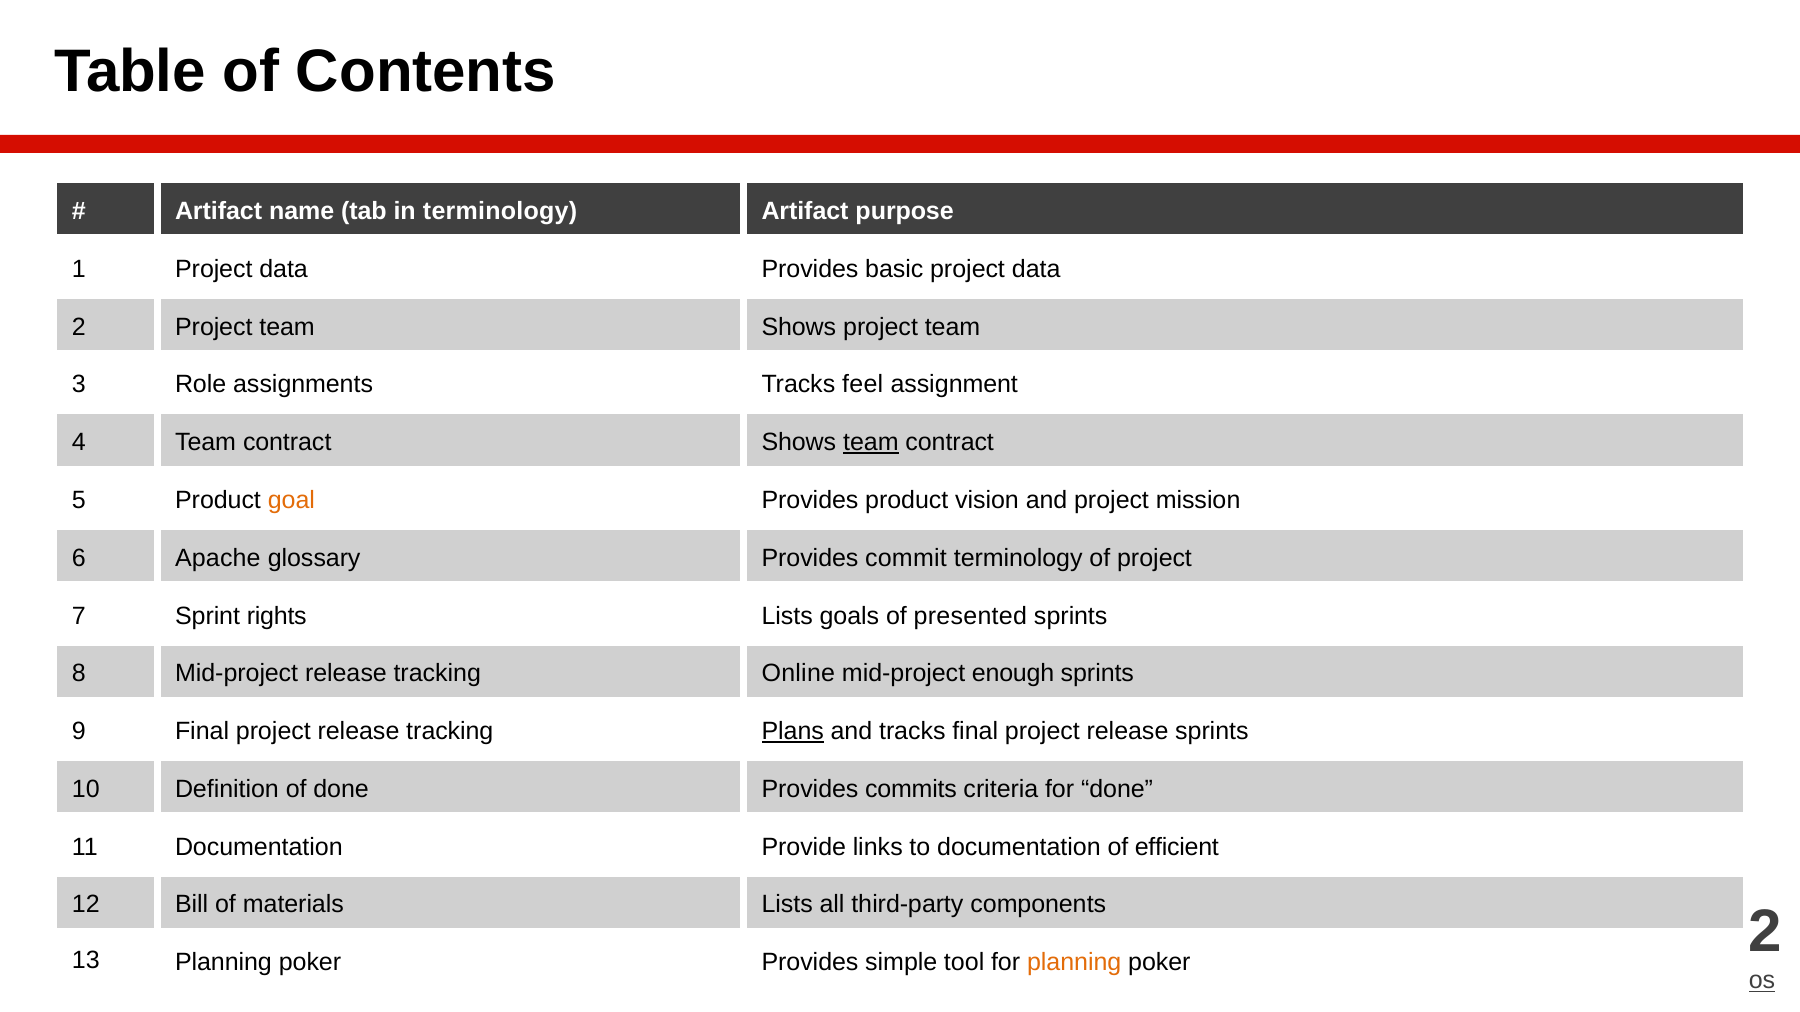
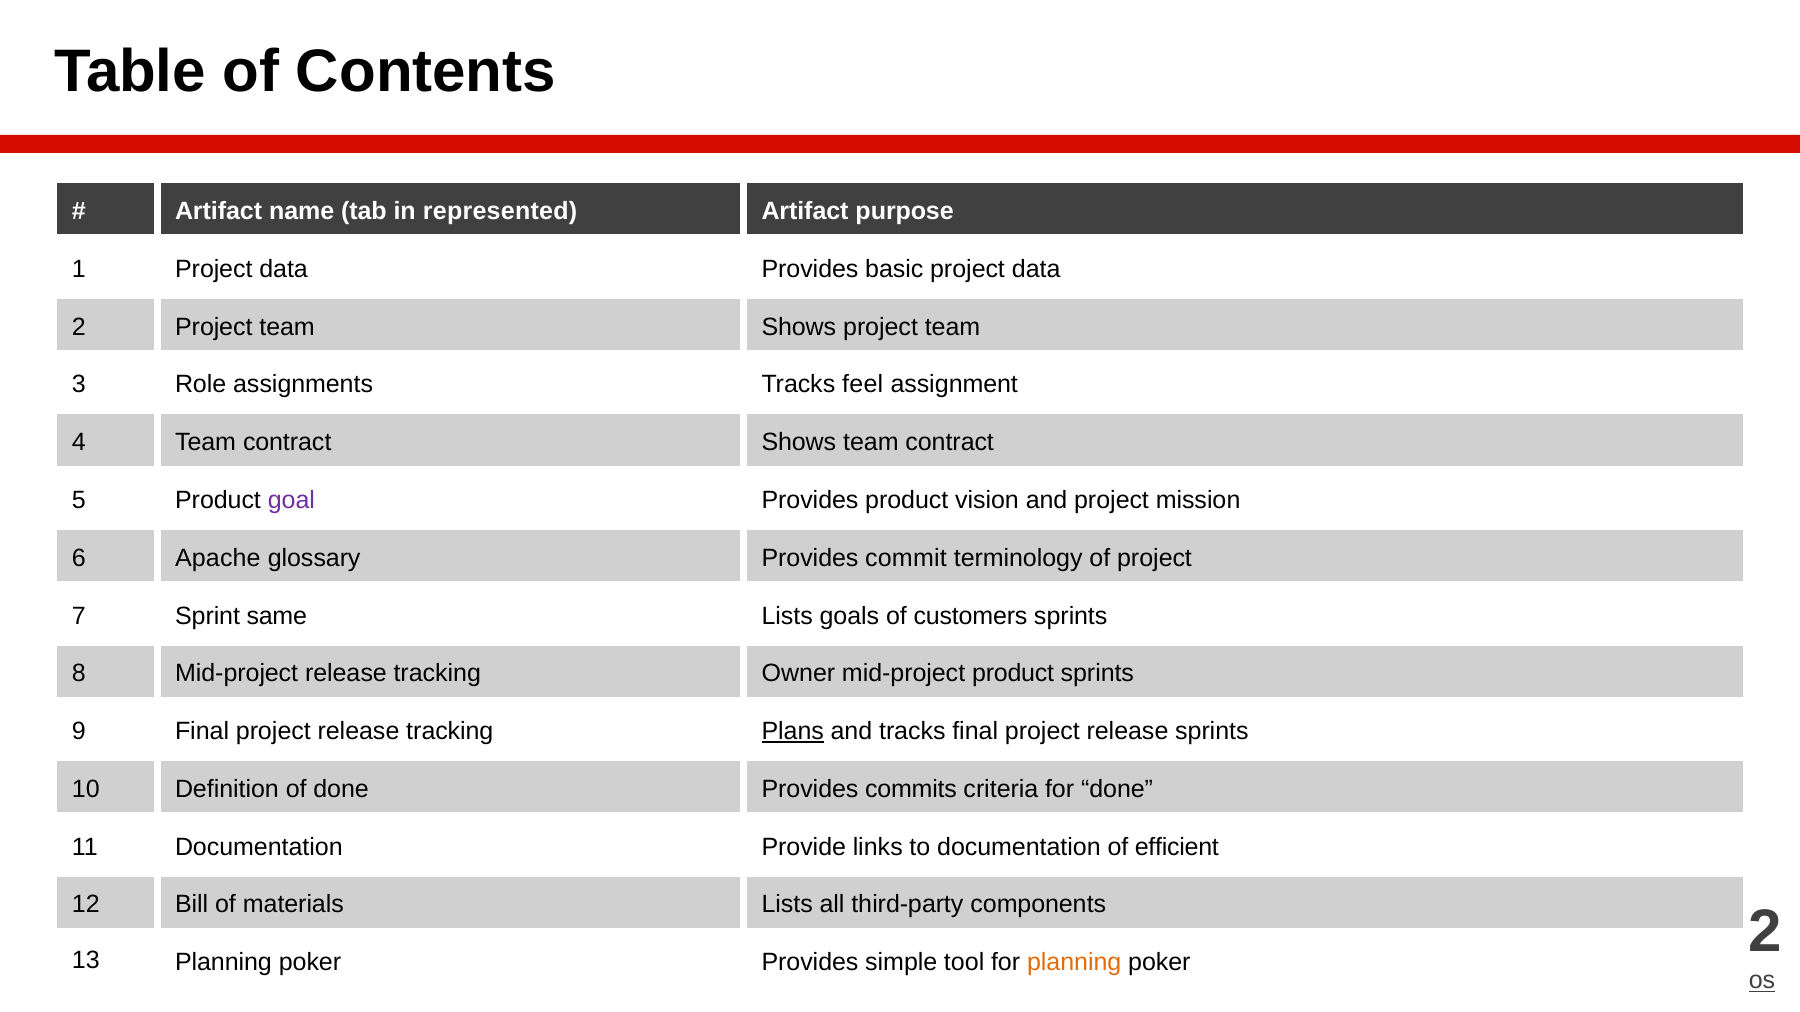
in terminology: terminology -> represented (500, 211)
team underline: present -> none (871, 443)
goal colour: orange -> purple (291, 500)
rights: rights -> same (277, 616)
presented: presented -> customers (971, 616)
Online: Online -> Owner (798, 674)
mid-project enough: enough -> product (1013, 674)
